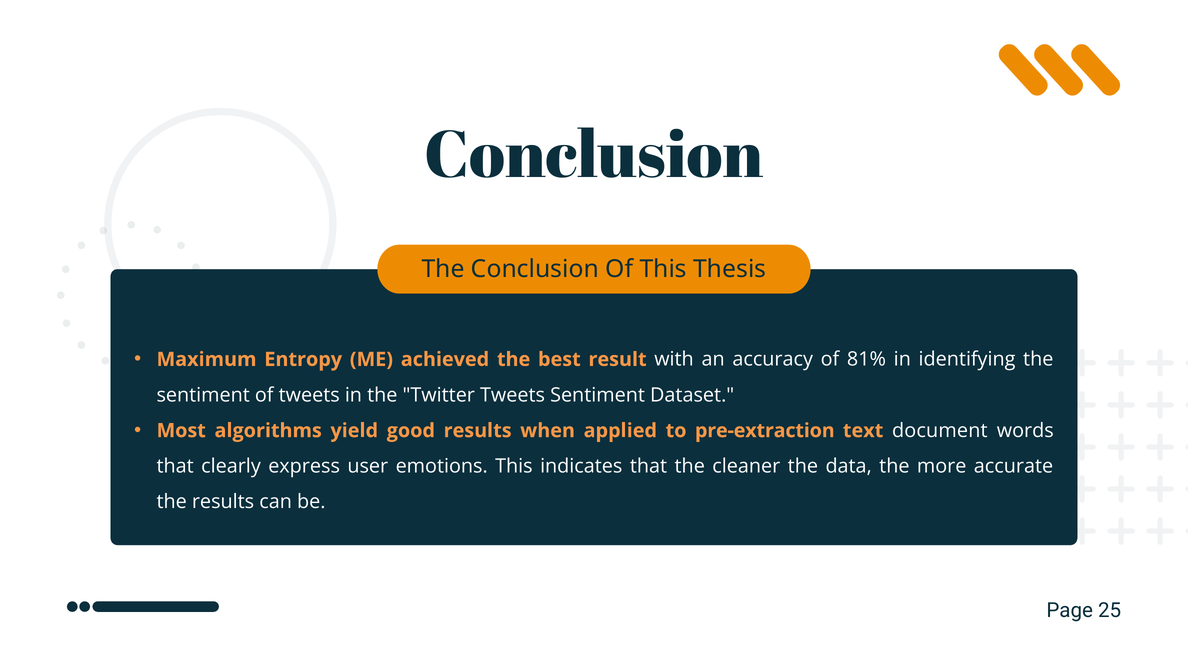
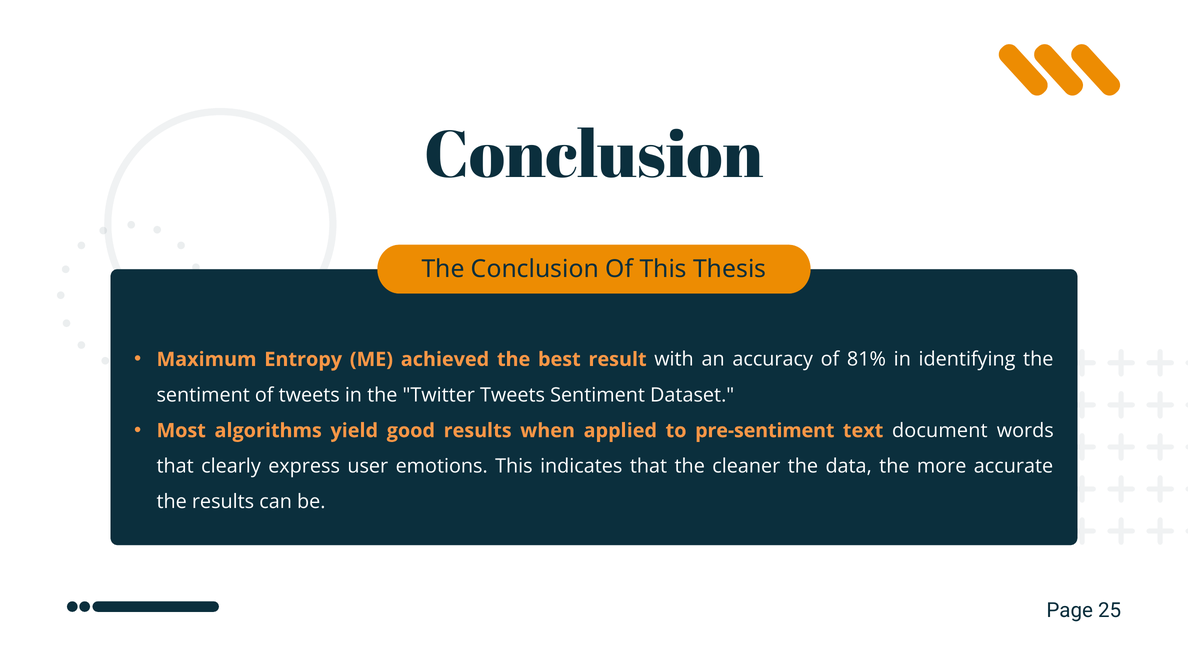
pre-extraction: pre-extraction -> pre-sentiment (765, 431)
